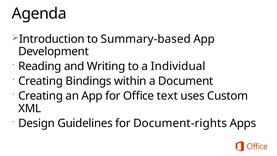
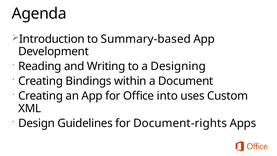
Individual: Individual -> Designing (178, 66)
text: text -> into (167, 96)
